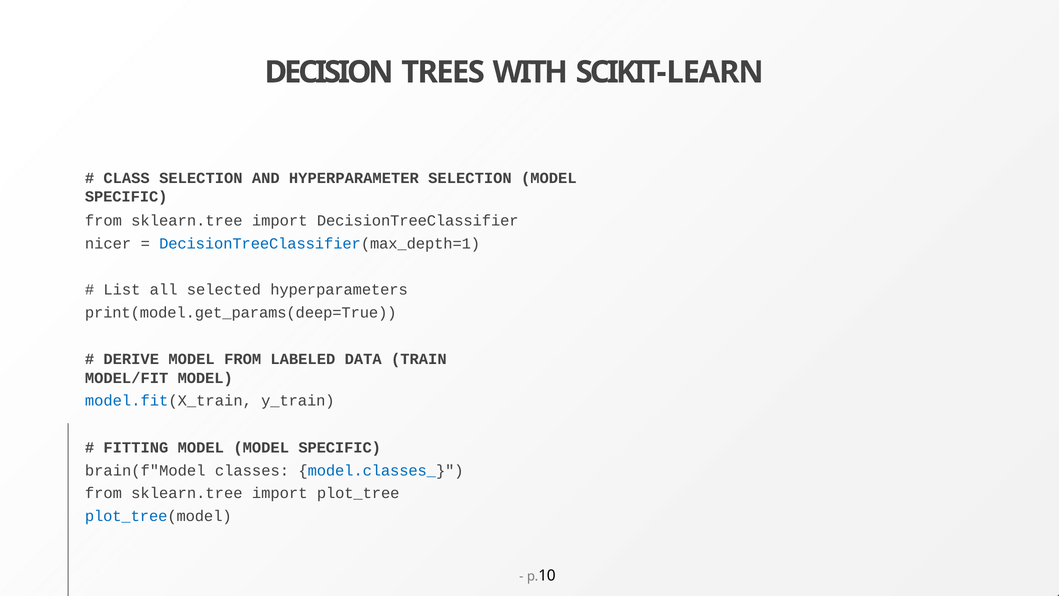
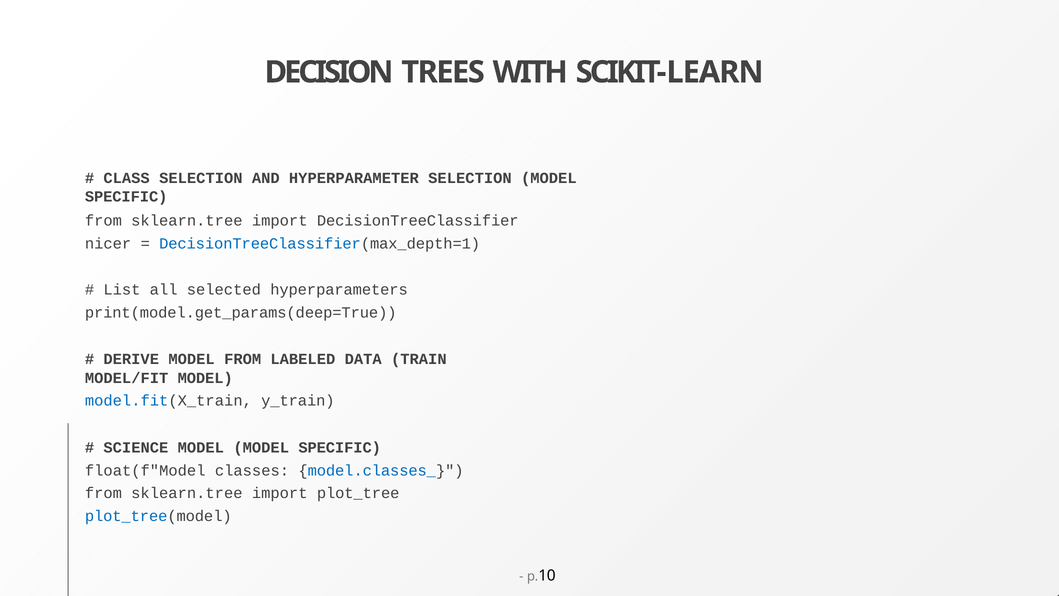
FITTING: FITTING -> SCIENCE (136, 447)
brain(f"Model: brain(f"Model -> float(f"Model (145, 470)
